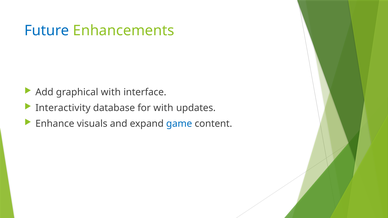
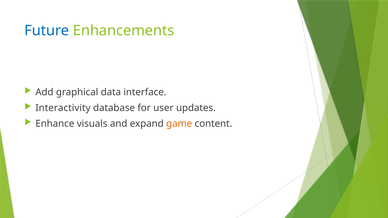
graphical with: with -> data (111, 92)
for with: with -> user (163, 108)
game colour: blue -> orange (179, 124)
